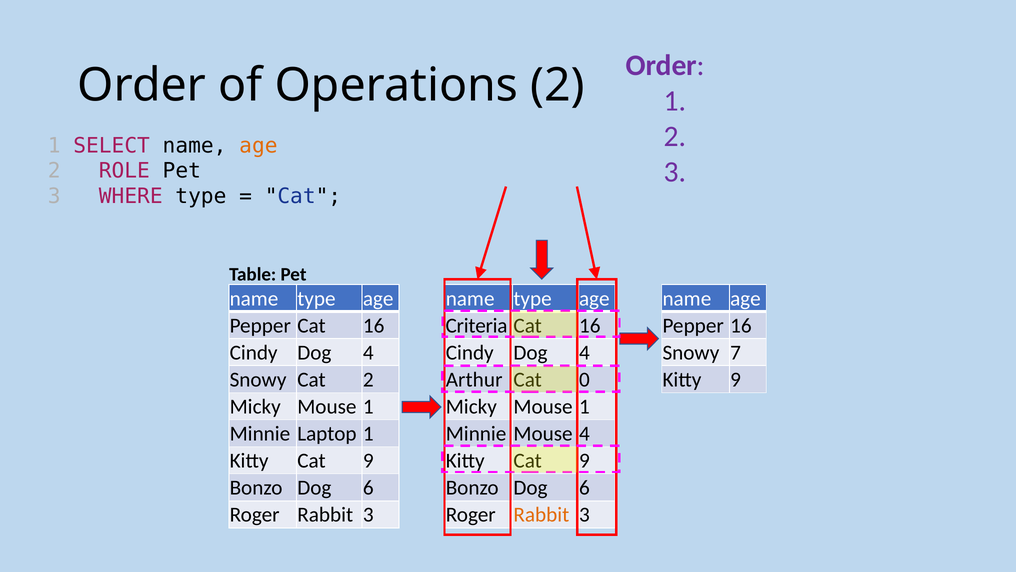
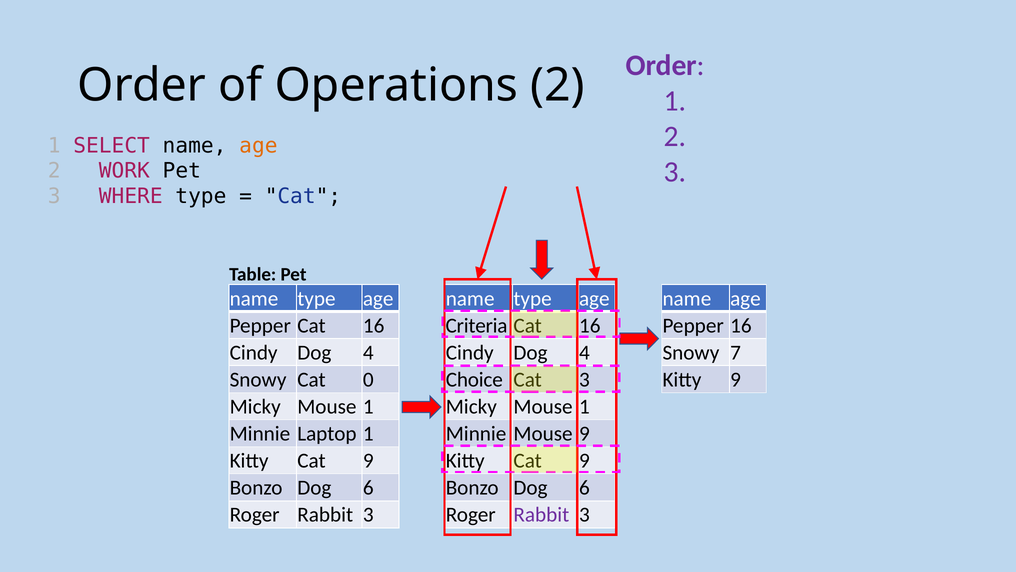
ROLE: ROLE -> WORK (124, 171)
Cat 2: 2 -> 0 (368, 379)
Arthur: Arthur -> Choice (474, 379)
0: 0 -> 3 (584, 379)
Mouse 4: 4 -> 9 (584, 433)
Rabbit colour: orange -> purple (541, 514)
